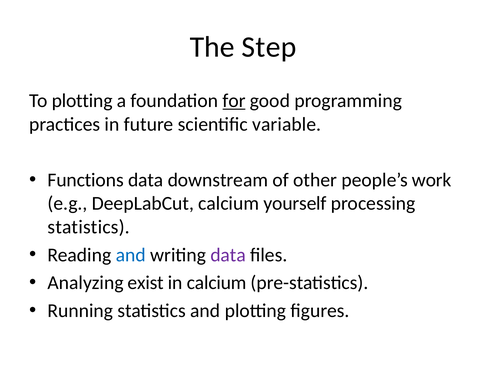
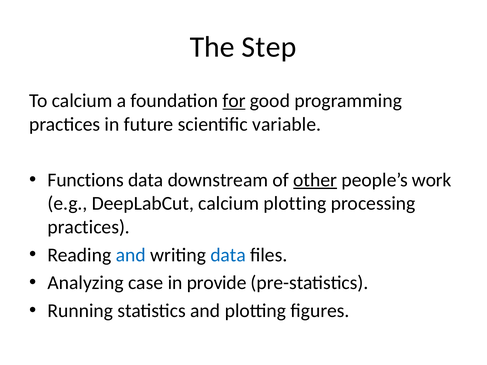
To plotting: plotting -> calcium (82, 101)
other underline: none -> present (315, 180)
calcium yourself: yourself -> plotting (295, 204)
statistics: statistics -> practices (89, 227)
data colour: purple -> blue (228, 255)
exist: exist -> case (146, 283)
in calcium: calcium -> provide (217, 283)
